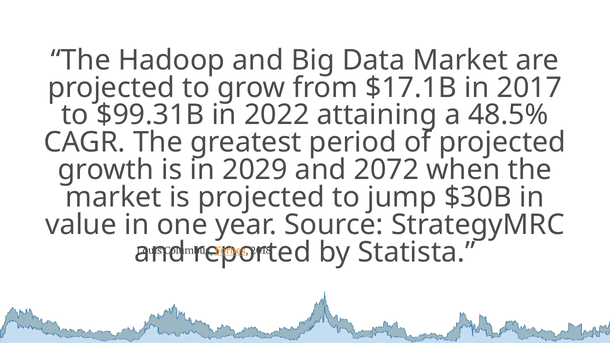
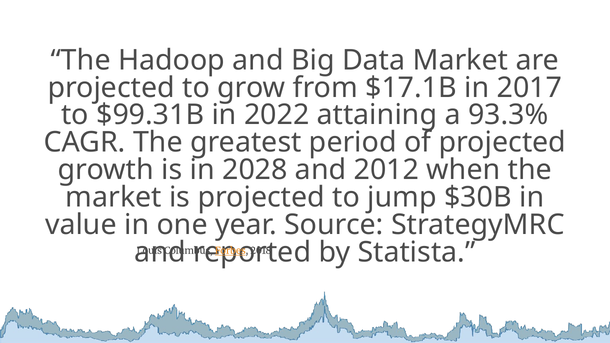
48.5%: 48.5% -> 93.3% (508, 115)
2029: 2029 -> 2028 (255, 170)
2072: 2072 -> 2012 (386, 170)
